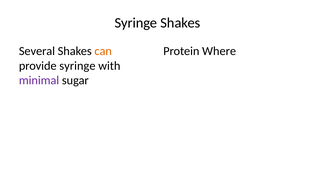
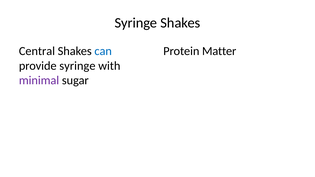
Several: Several -> Central (37, 51)
can colour: orange -> blue (103, 51)
Where: Where -> Matter (219, 51)
